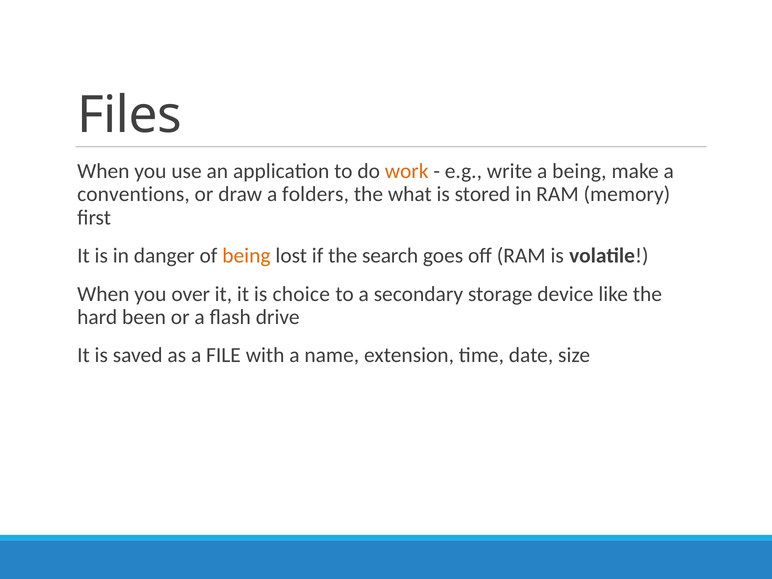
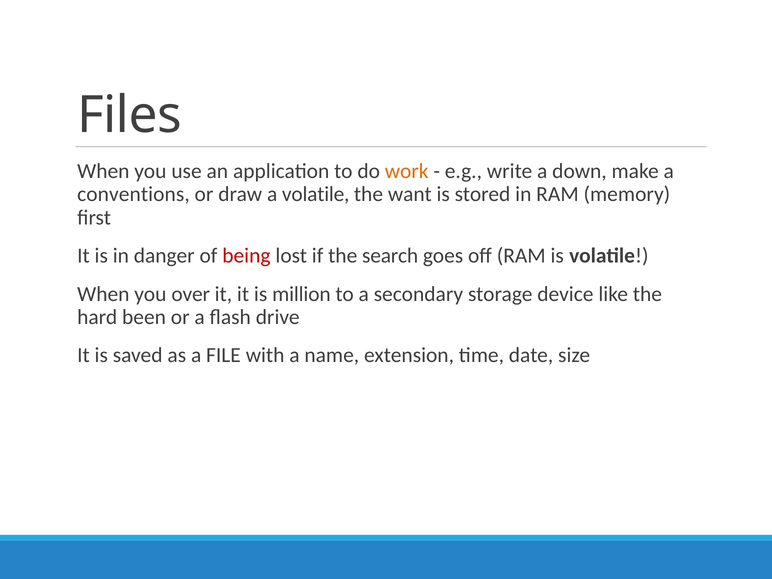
a being: being -> down (579, 171)
a folders: folders -> volatile (316, 194)
what: what -> want (410, 194)
being colour: orange -> red (246, 256)
choice: choice -> million (301, 294)
